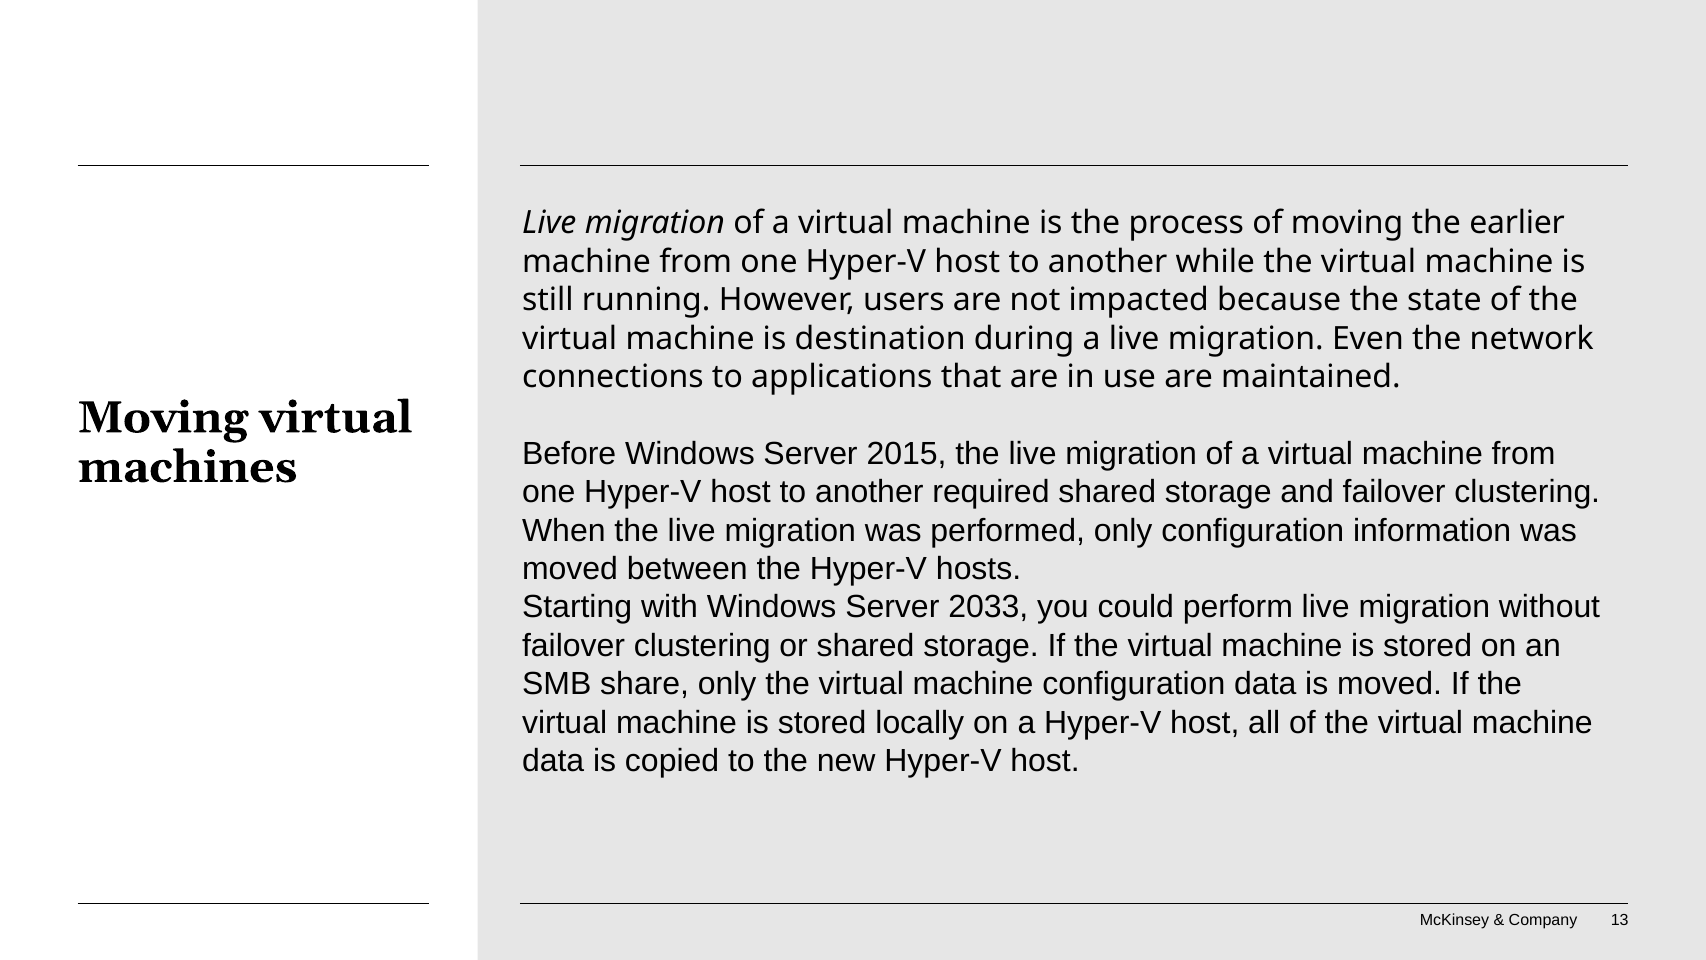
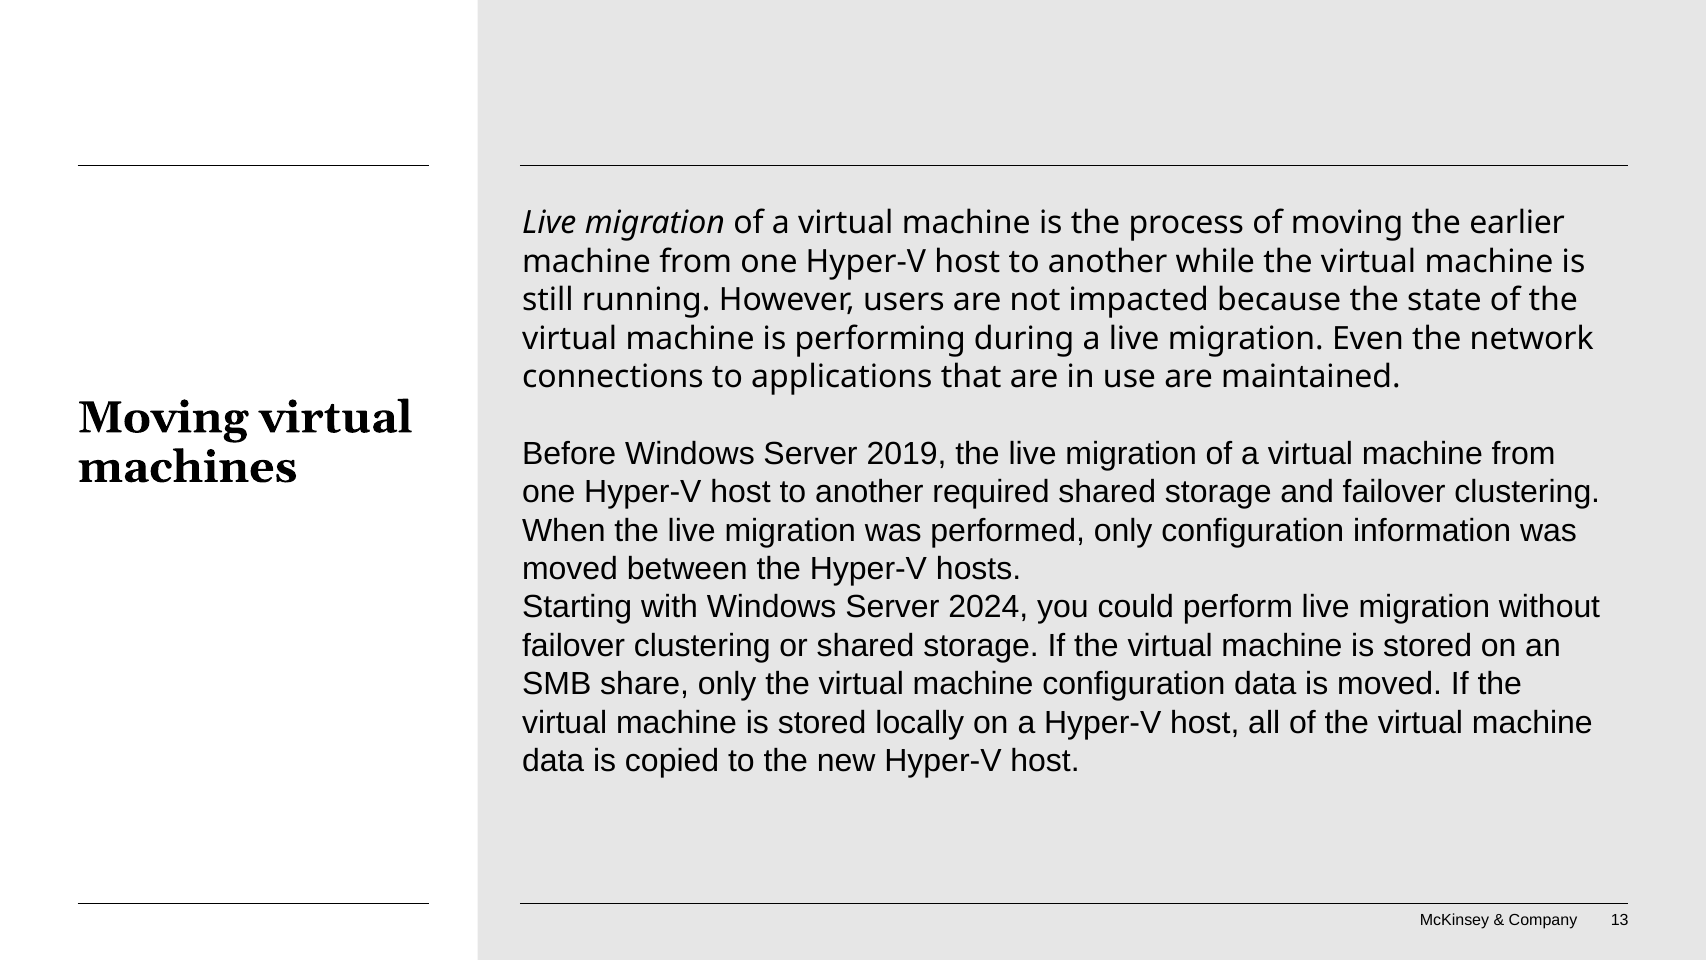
destination: destination -> performing (880, 338)
2015: 2015 -> 2019 (906, 454)
2033: 2033 -> 2024 (988, 607)
